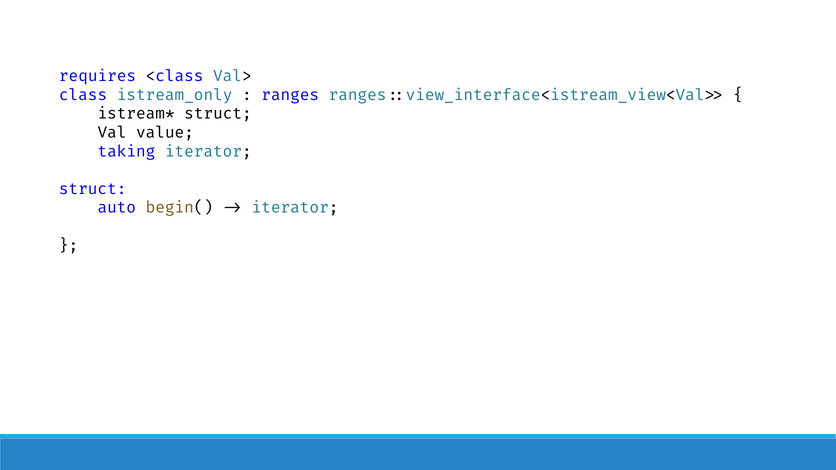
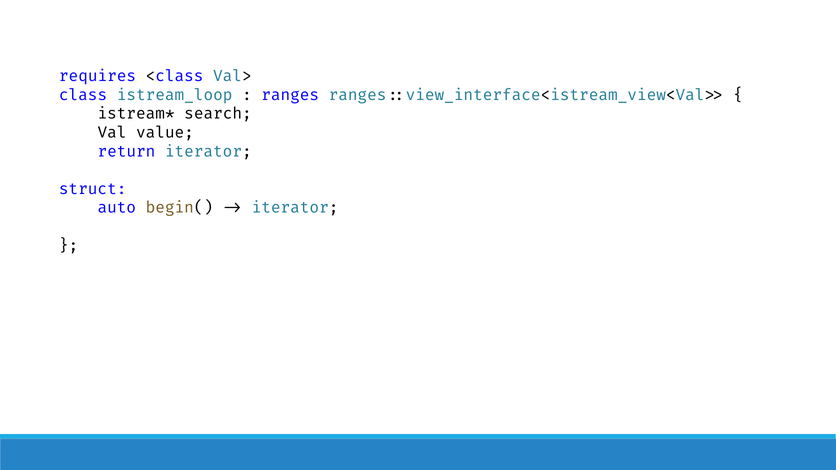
istream_only: istream_only -> istream_loop (175, 95)
struct: struct -> search (218, 114)
taking: taking -> return (126, 152)
